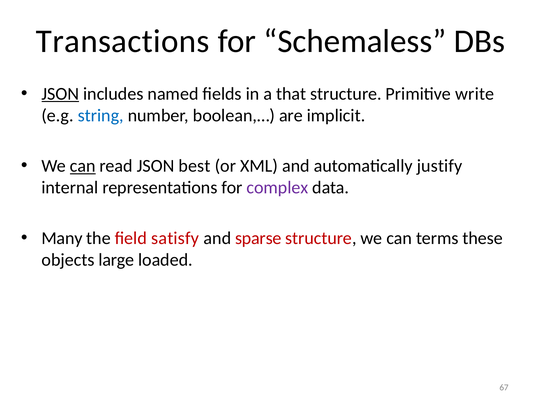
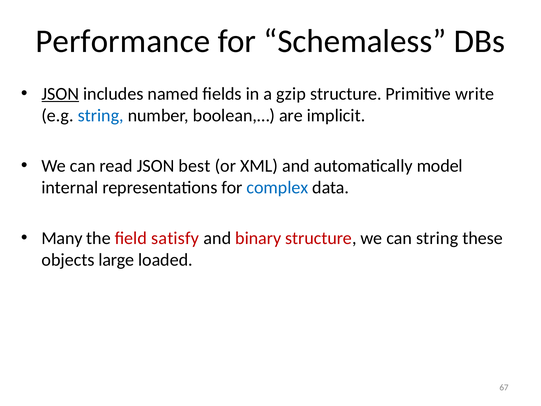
Transactions: Transactions -> Performance (123, 41)
that: that -> gzip (291, 94)
can underline: present -> none (83, 166)
justify: justify -> model (440, 166)
complex colour: purple -> blue (277, 188)
sparse: sparse -> binary (258, 238)
can terms: terms -> string (437, 238)
